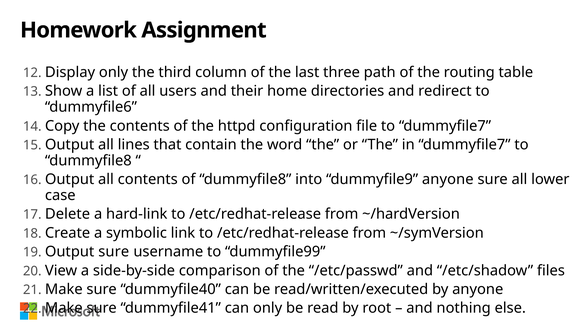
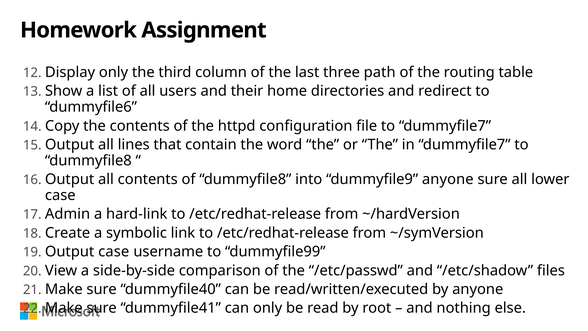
Delete: Delete -> Admin (68, 214)
Output sure: sure -> case (114, 251)
